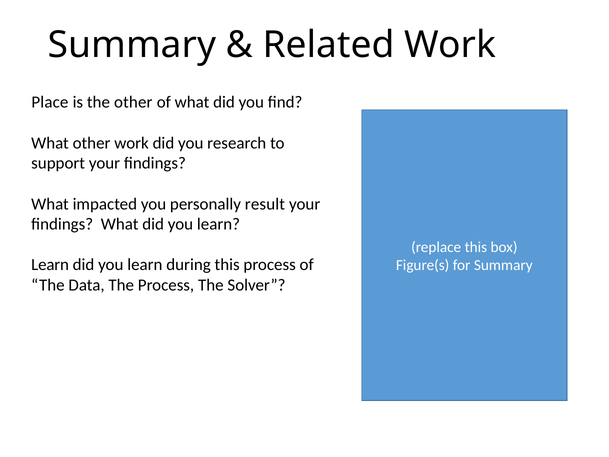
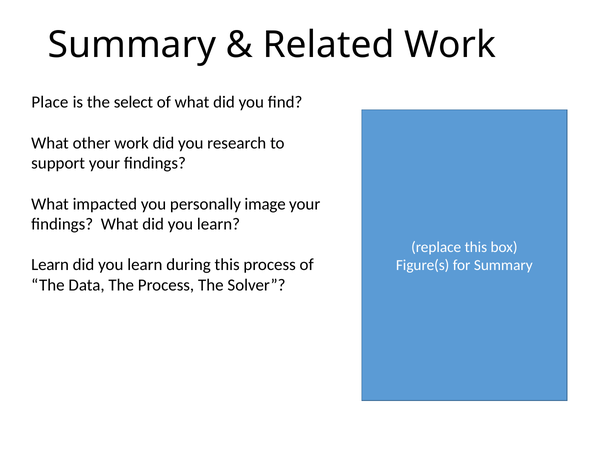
the other: other -> select (133, 102)
result: result -> image (265, 204)
